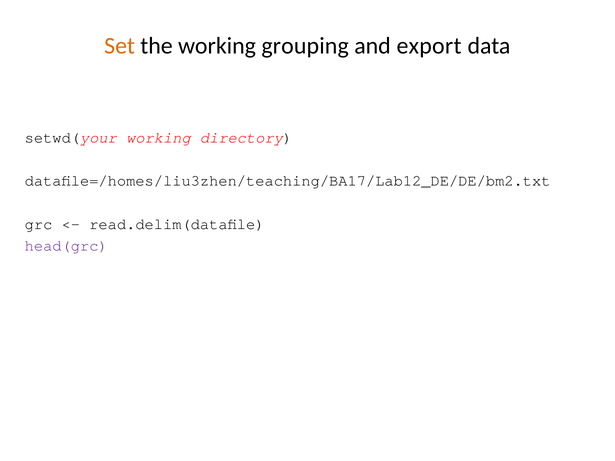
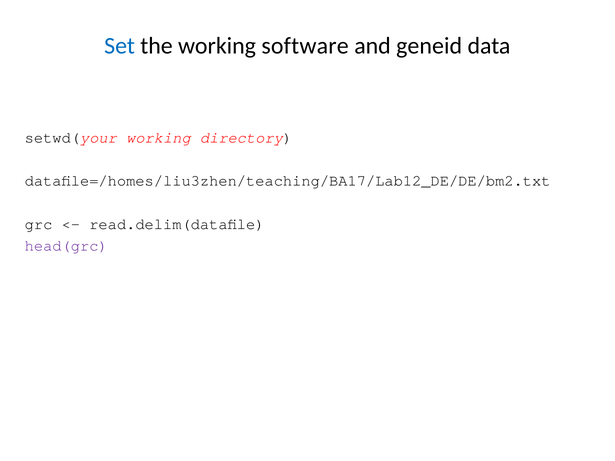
Set colour: orange -> blue (120, 46)
grouping: grouping -> software (305, 46)
export: export -> geneid (429, 46)
